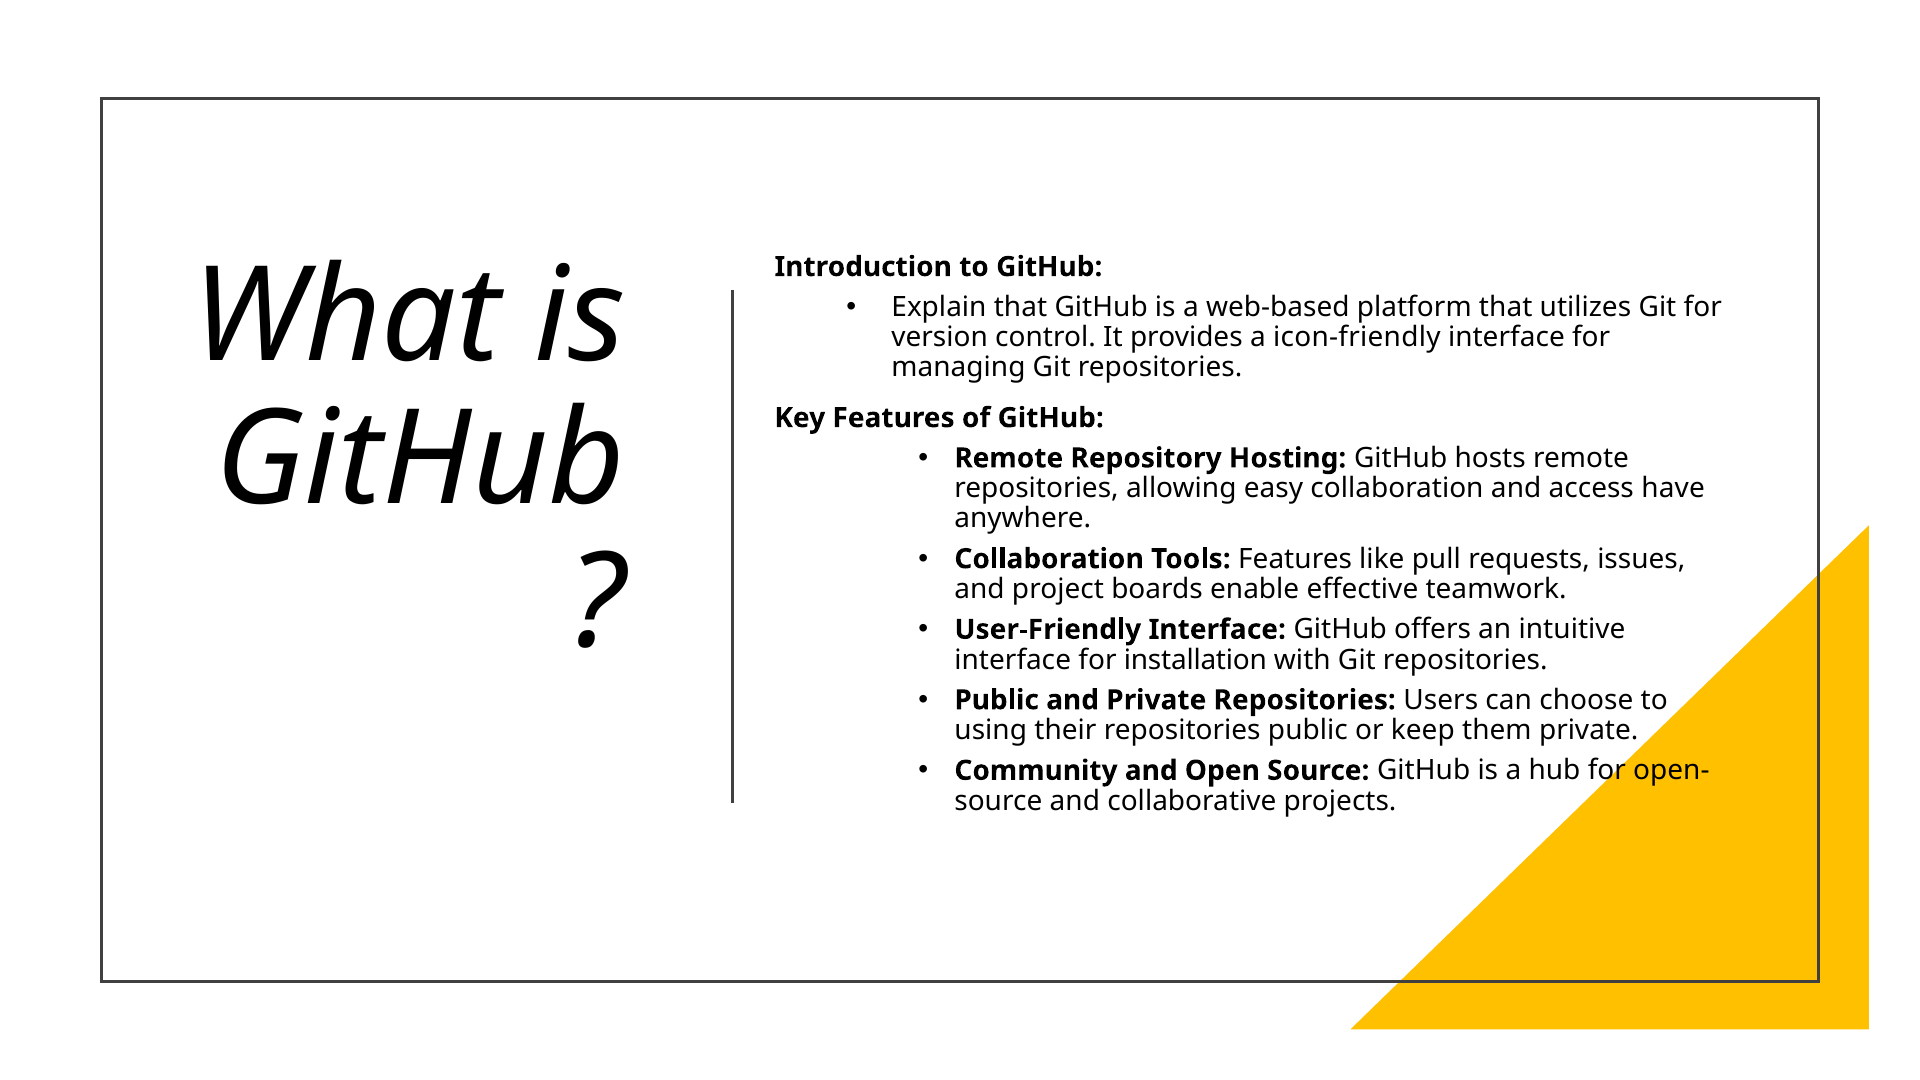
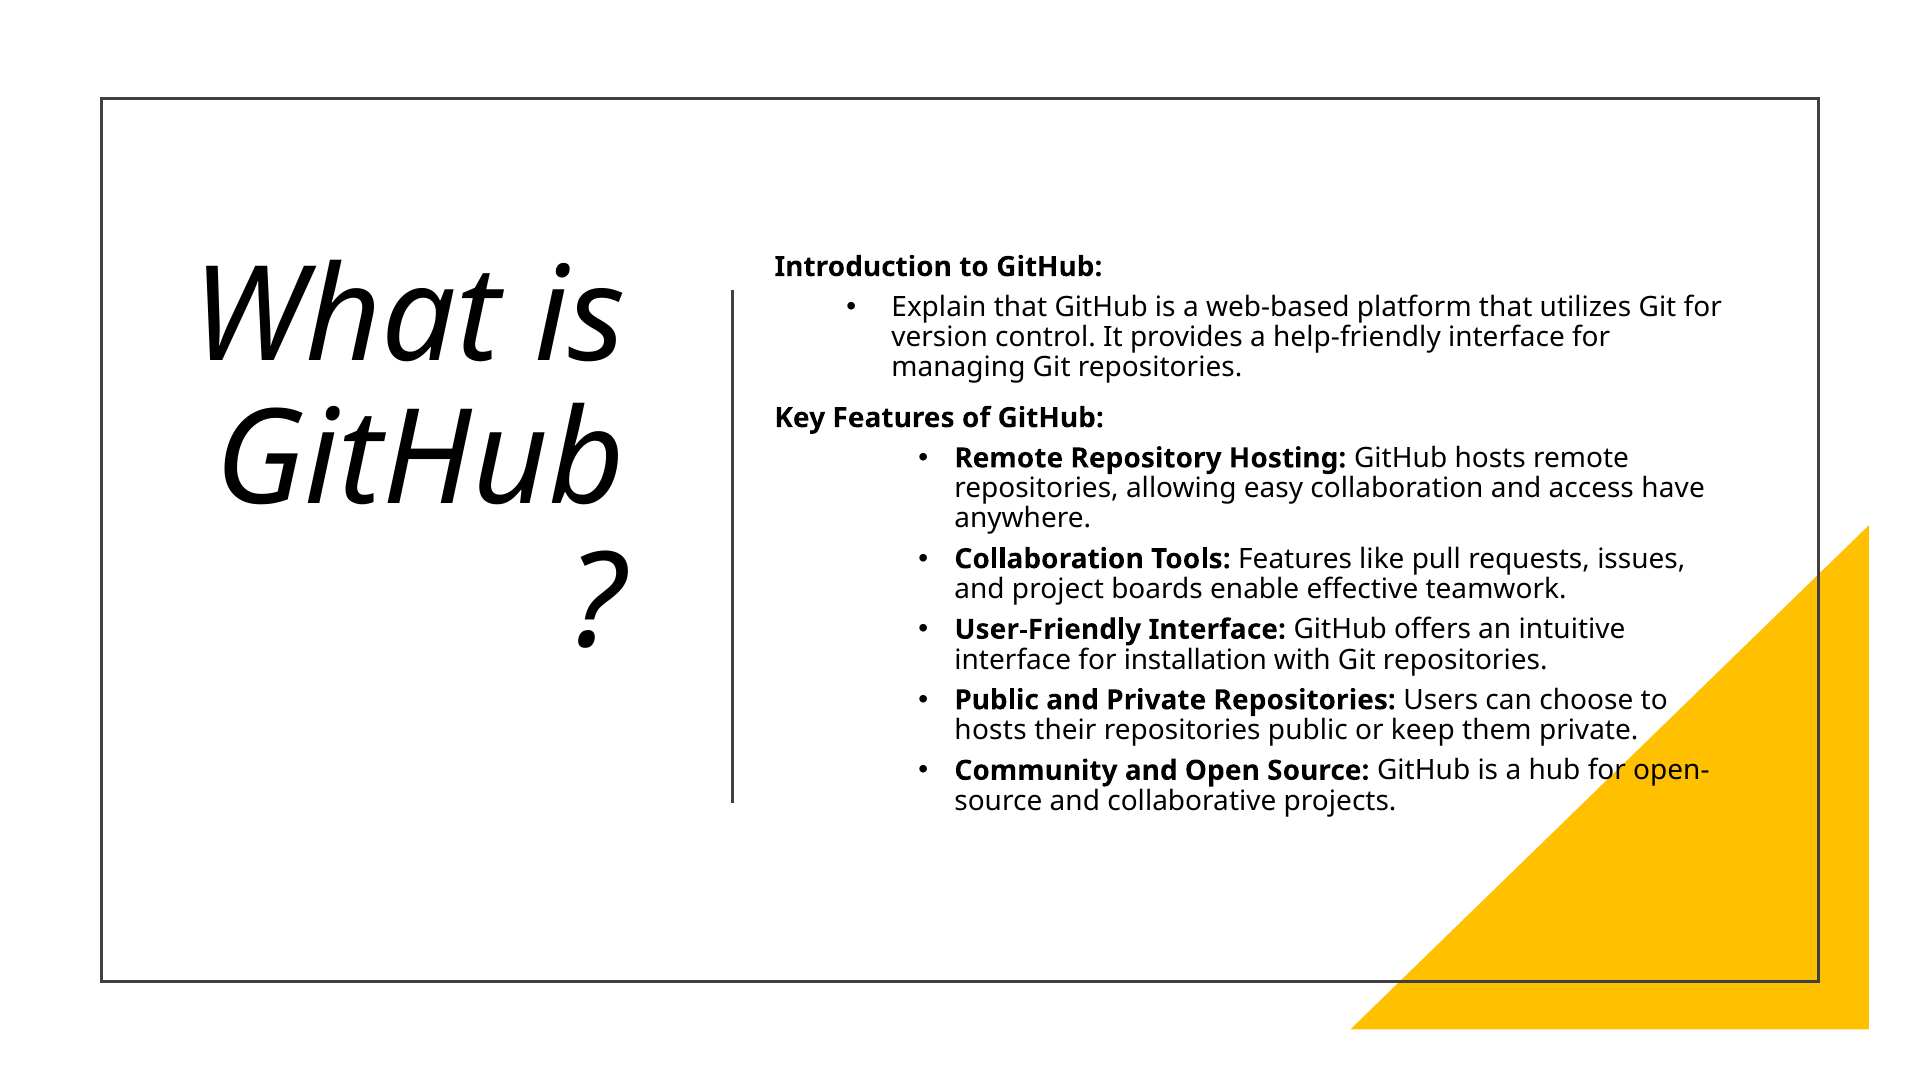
icon-friendly: icon-friendly -> help-friendly (1357, 337)
using: using -> hosts (991, 730)
